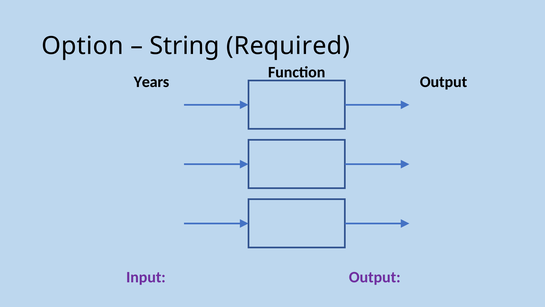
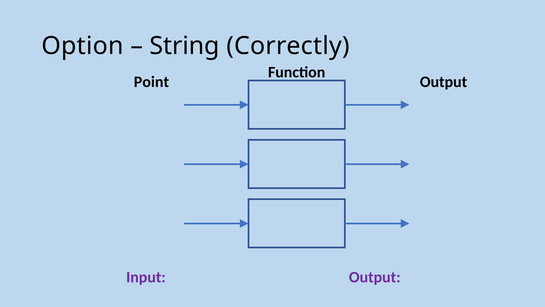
Required: Required -> Correctly (288, 46)
Years: Years -> Point (151, 82)
